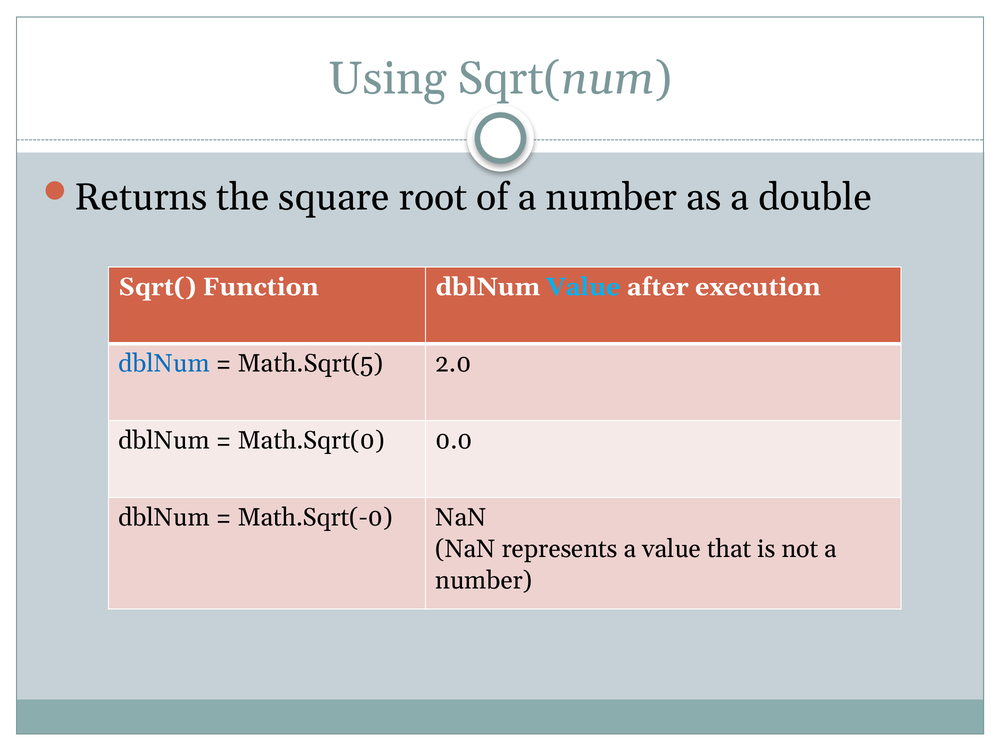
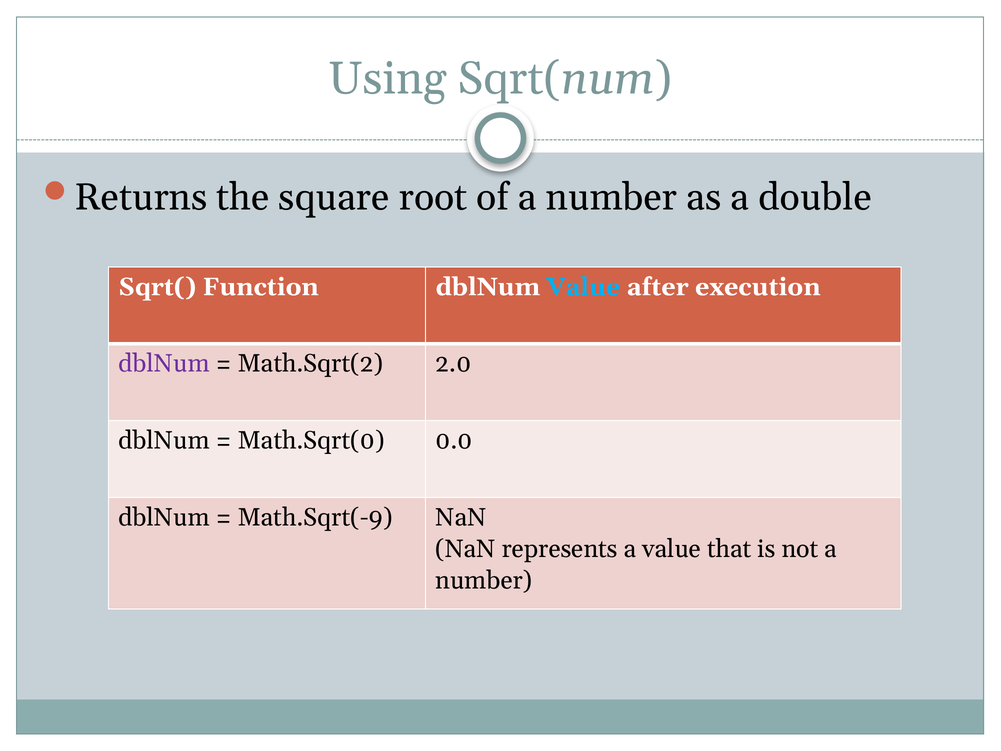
dblNum colour: blue -> purple (164, 364)
Math.Sqrt(5: Math.Sqrt(5 -> Math.Sqrt(2 (310, 364)
Math.Sqrt(-0: Math.Sqrt(-0 -> Math.Sqrt(-9 (315, 517)
